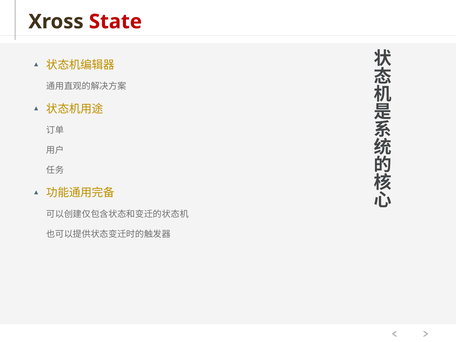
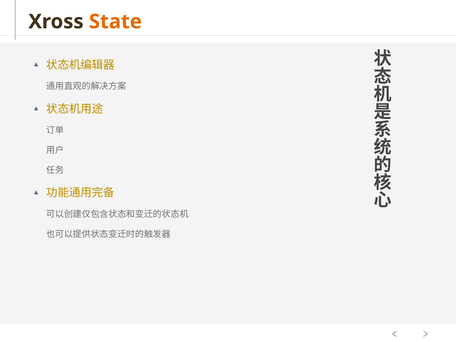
State colour: red -> orange (115, 22)
